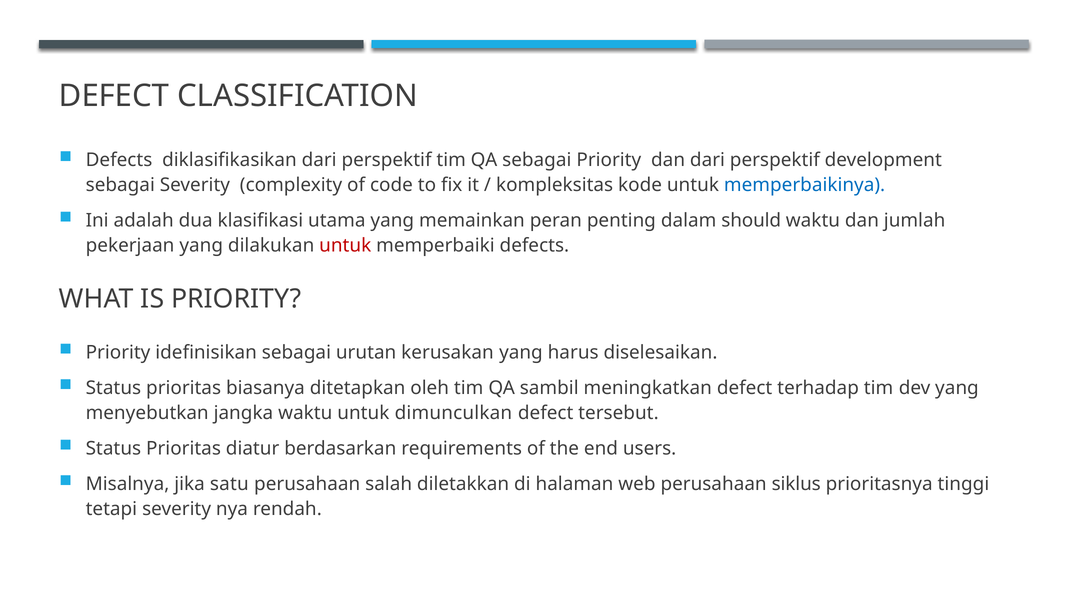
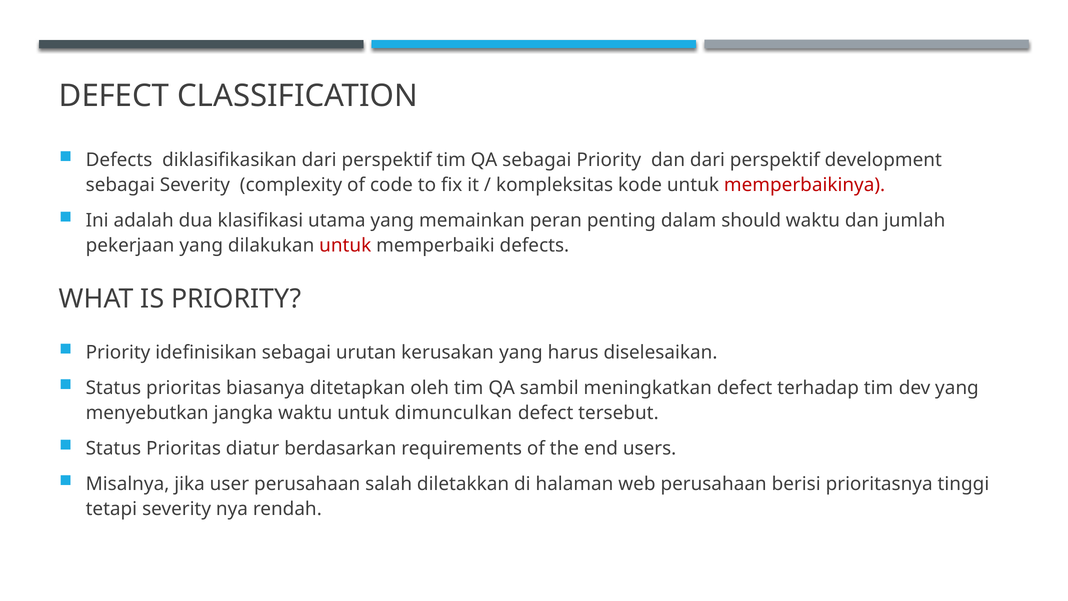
memperbaikinya colour: blue -> red (805, 185)
satu: satu -> user (229, 484)
siklus: siklus -> berisi (796, 484)
